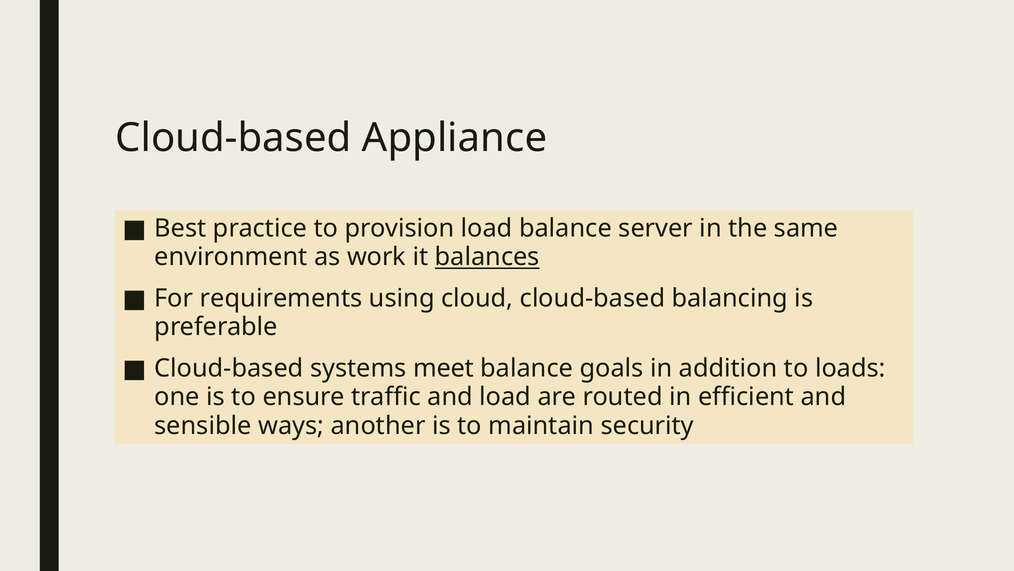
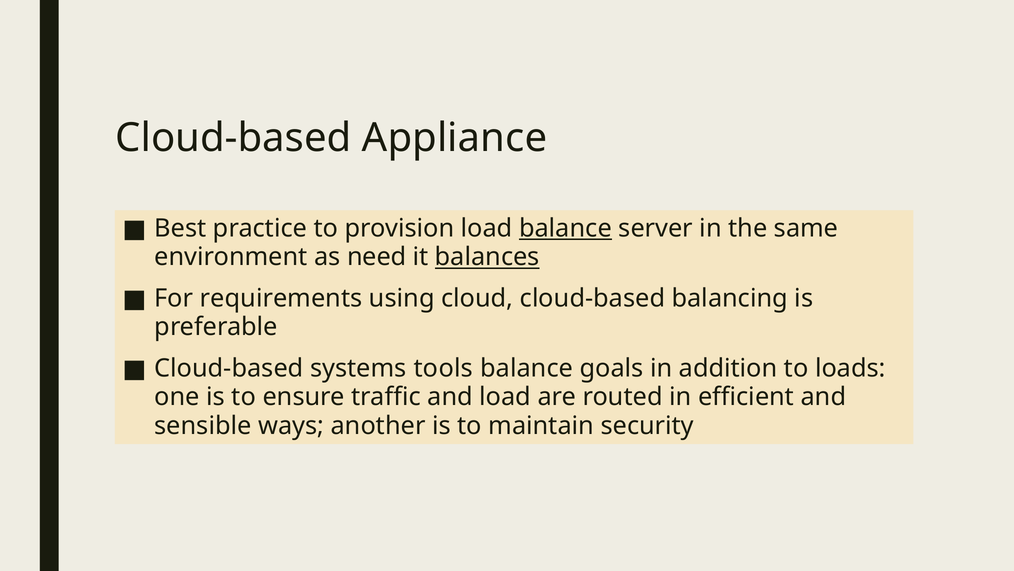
balance underline: none -> present (565, 228)
work: work -> need (377, 257)
meet: meet -> tools (443, 368)
